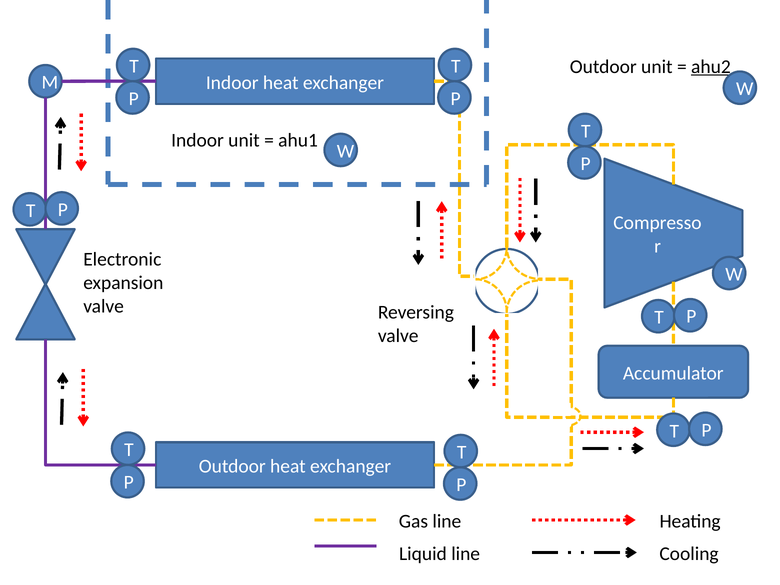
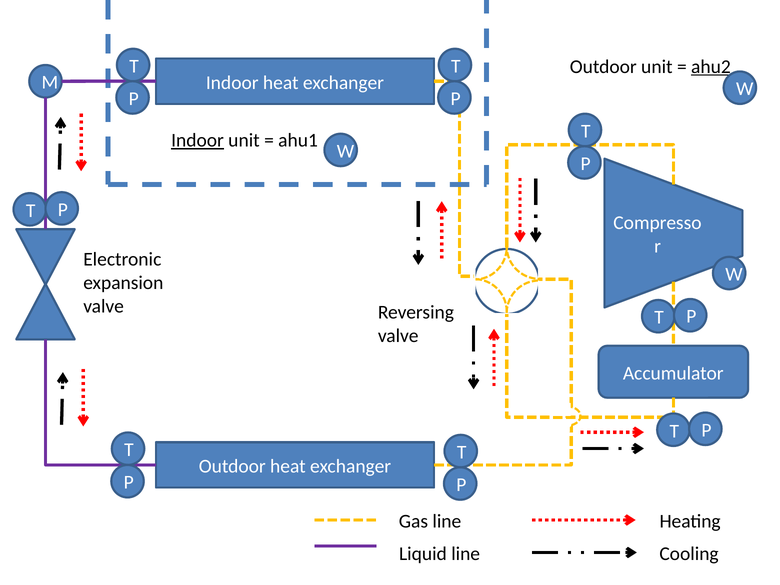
Indoor underline: none -> present (198, 140)
